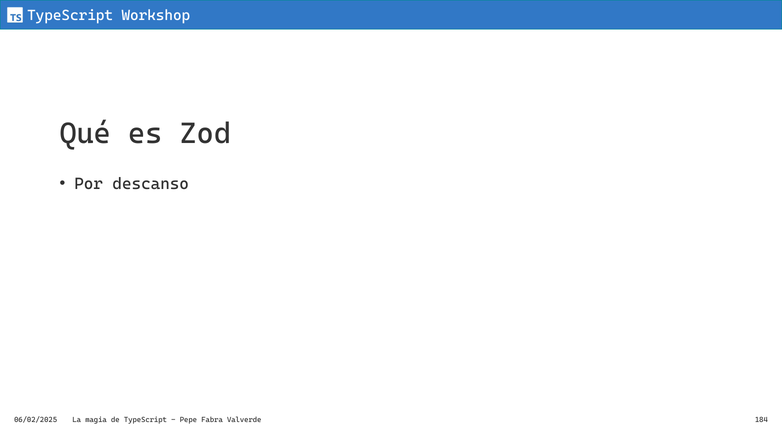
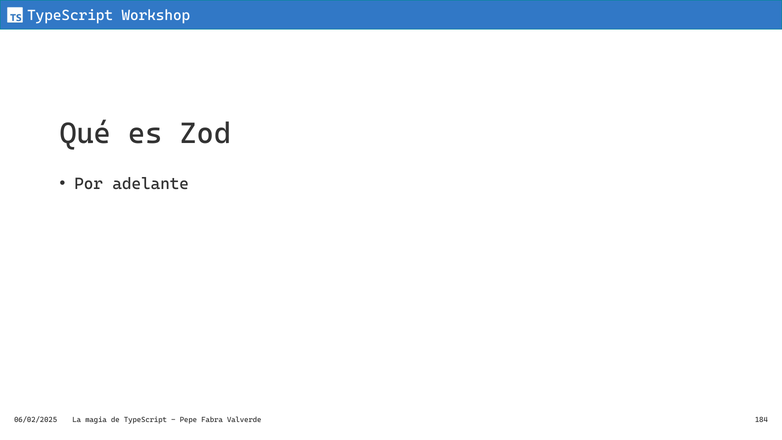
descanso: descanso -> adelante (151, 184)
